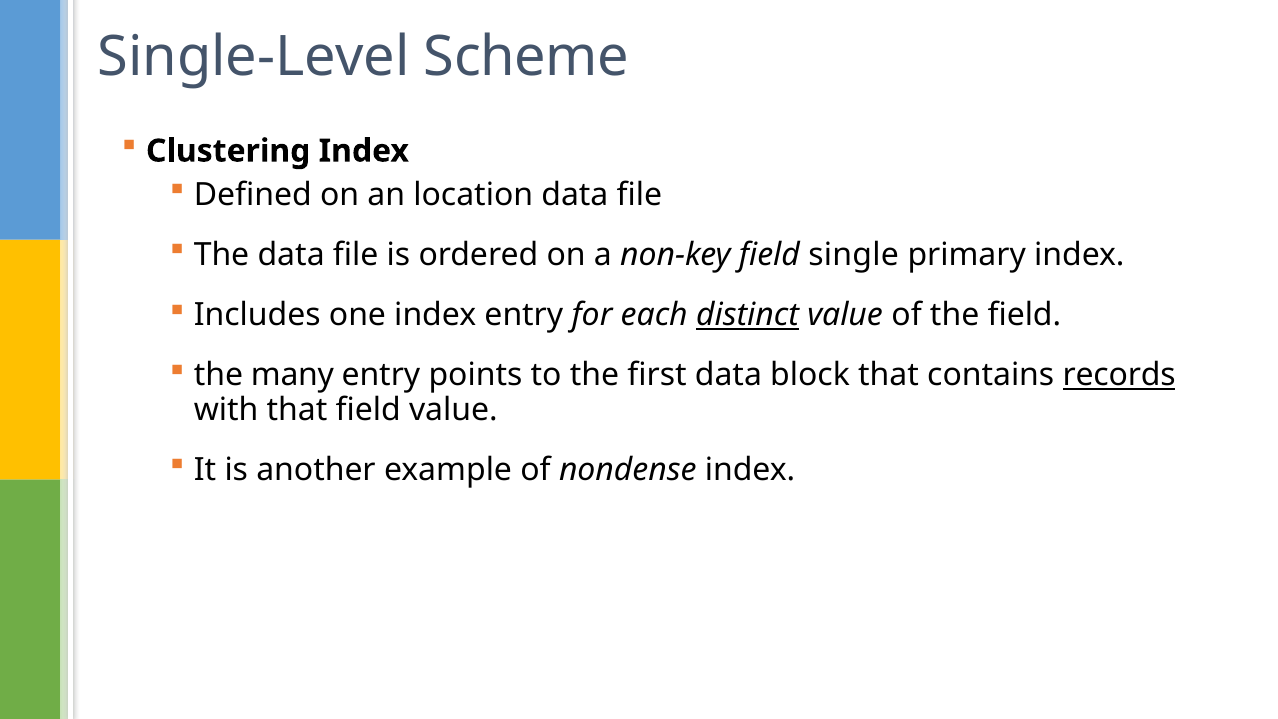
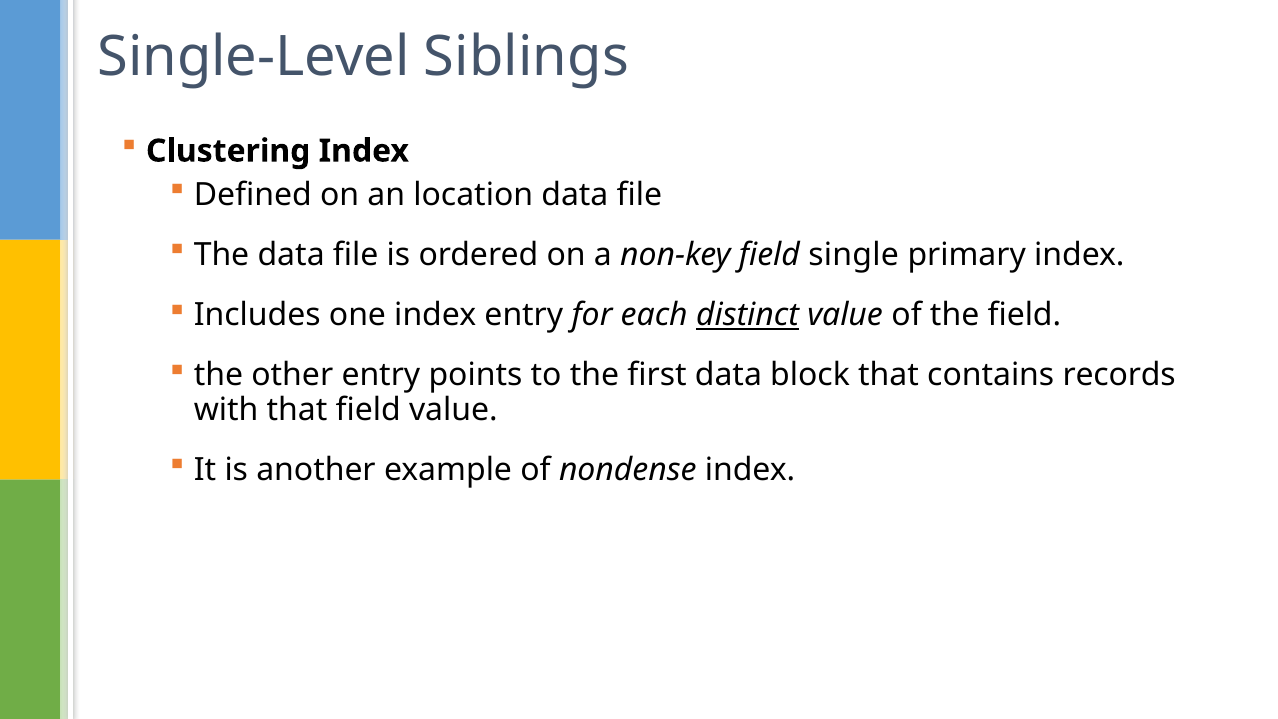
Scheme: Scheme -> Siblings (526, 57)
many: many -> other (292, 375)
records underline: present -> none (1119, 375)
